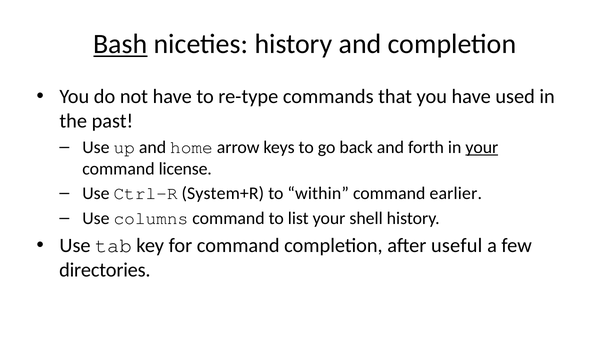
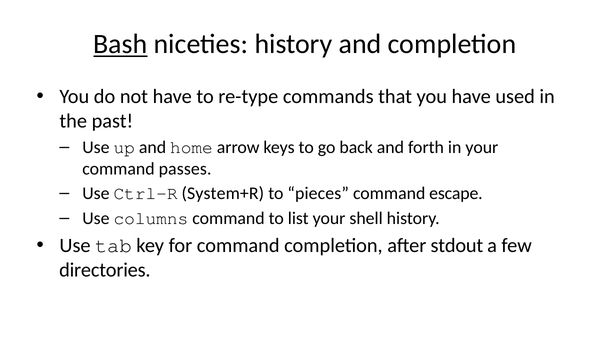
your underline: present -> none (482, 147)
license: license -> passes (185, 169)
within: within -> pieces (318, 194)
earlier: earlier -> escape (456, 194)
useful: useful -> stdout (457, 246)
